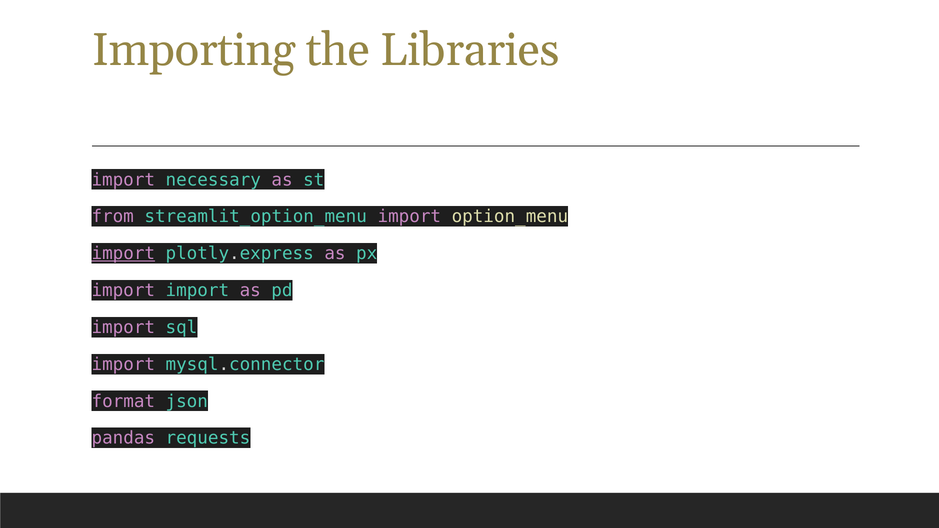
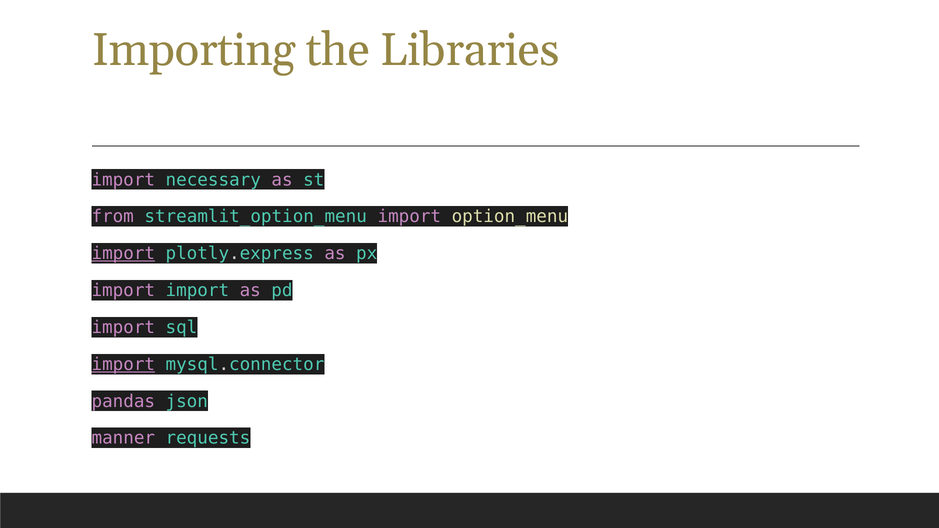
import underline: none -> present (123, 364)
format: format -> pandas (123, 401)
pandas: pandas -> manner (123, 438)
